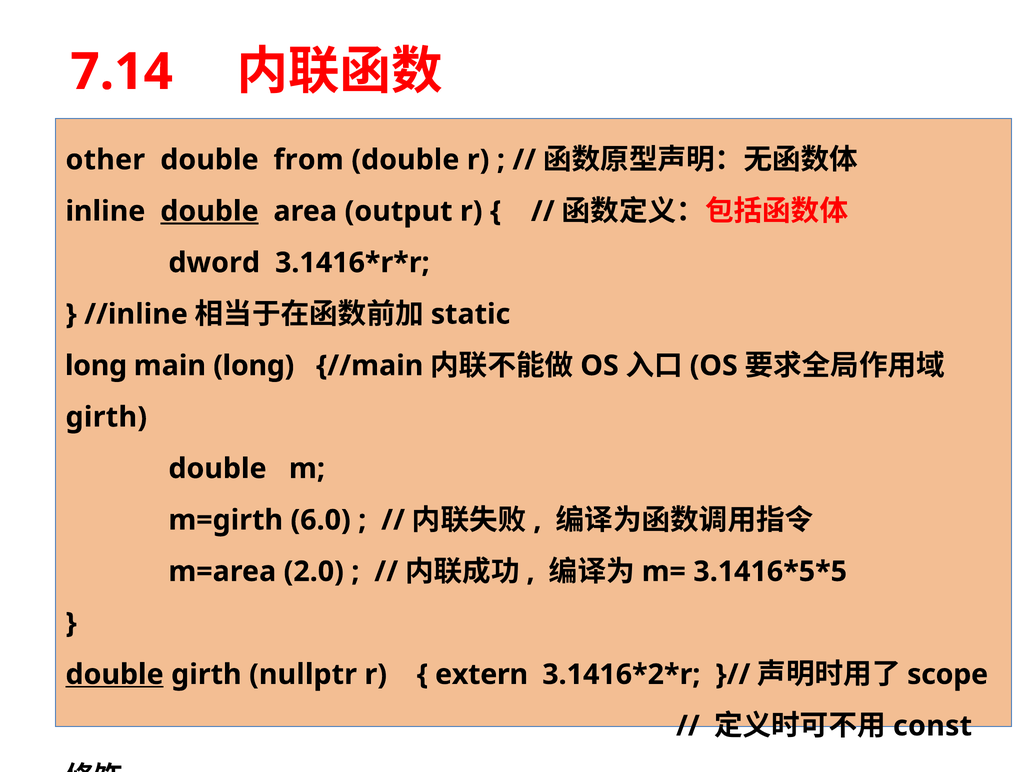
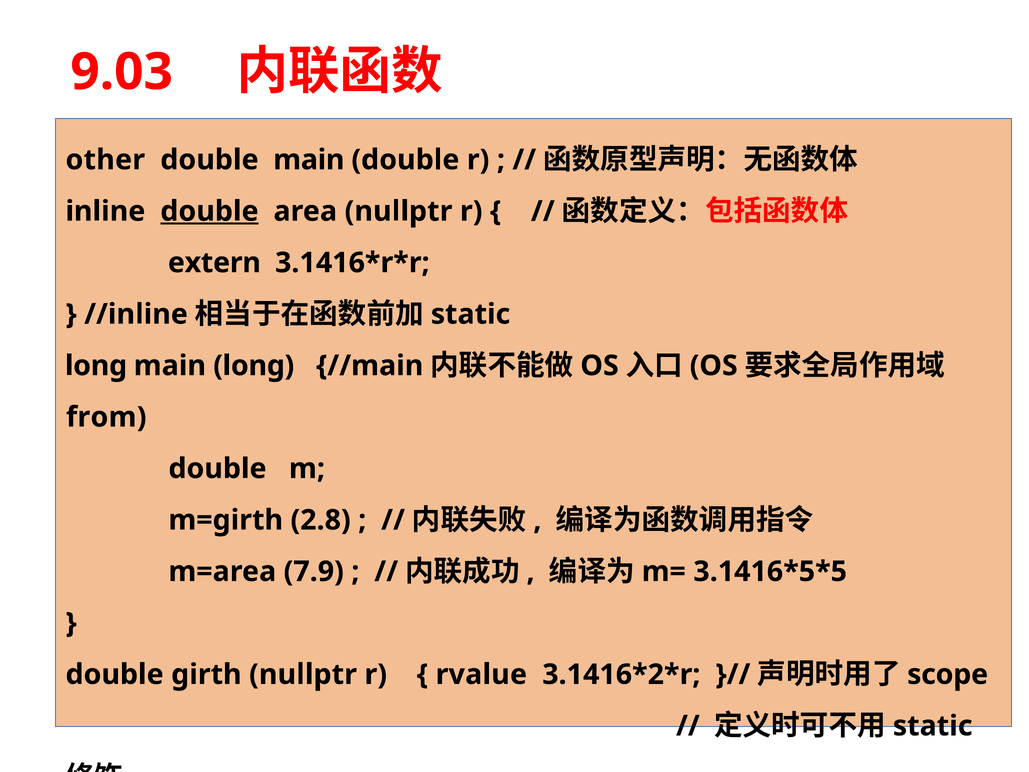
7.14: 7.14 -> 9.03 (122, 72)
double from: from -> main (309, 160)
area output: output -> nullptr (399, 211)
dword: dword -> extern (214, 263)
girth: girth -> from (106, 417)
6.0: 6.0 -> 2.8 (321, 520)
2.0: 2.0 -> 7.9 (314, 571)
double underline: present -> none (115, 674)
extern: extern -> rvalue (481, 674)
const: const -> static (933, 726)
